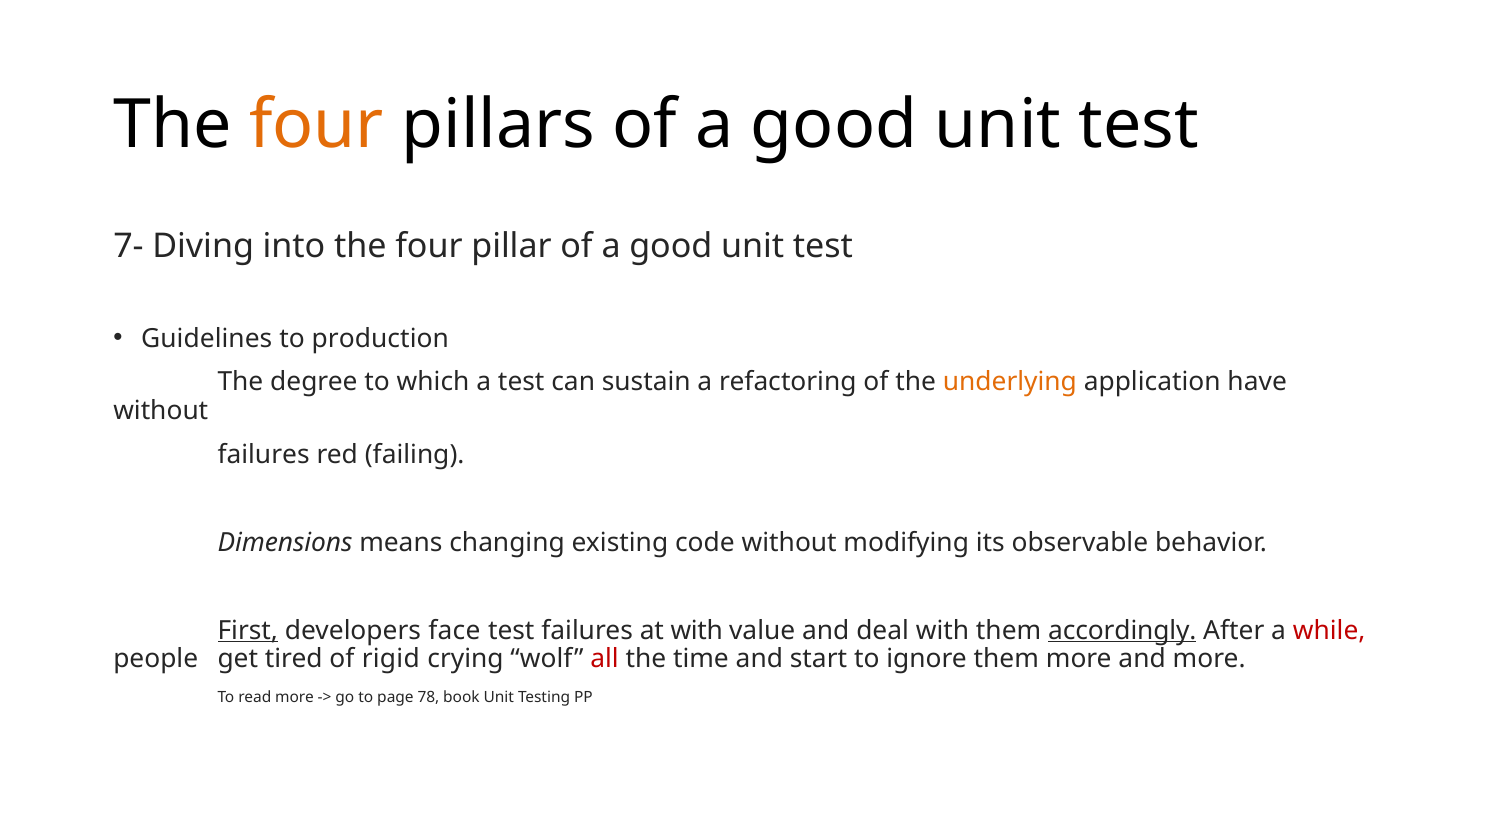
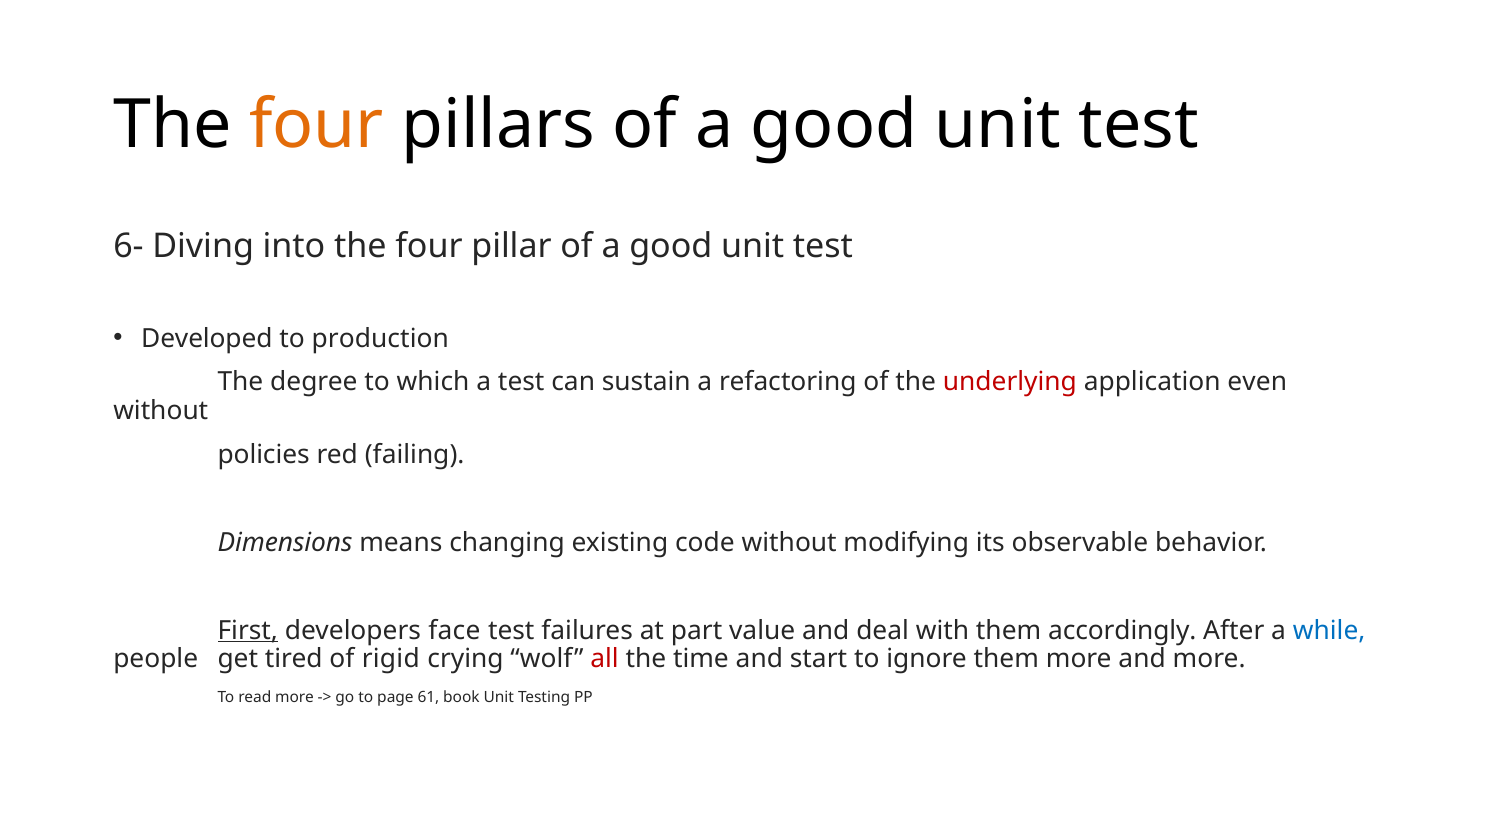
7-: 7- -> 6- (128, 246)
Guidelines: Guidelines -> Developed (207, 338)
underlying colour: orange -> red (1010, 382)
have: have -> even (1257, 382)
failures: failures -> policies (264, 455)
at with: with -> part (697, 630)
accordingly underline: present -> none (1122, 630)
while colour: red -> blue (1329, 630)
78: 78 -> 61 (428, 697)
